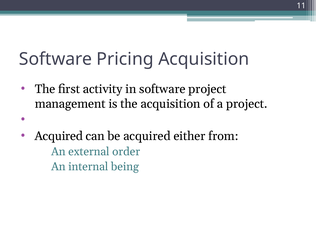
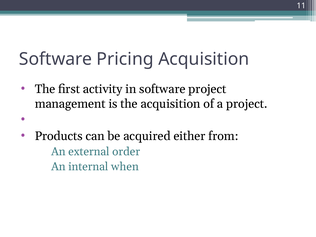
Acquired: Acquired -> Products (59, 136)
being: being -> when (125, 167)
